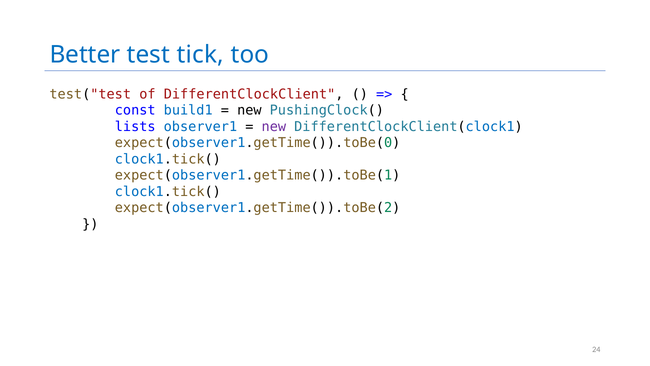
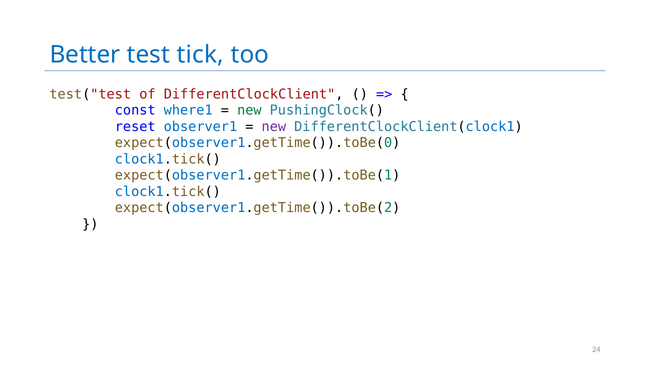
build1: build1 -> where1 (188, 110)
new colour: black -> green (249, 110)
lists: lists -> reset (135, 127)
